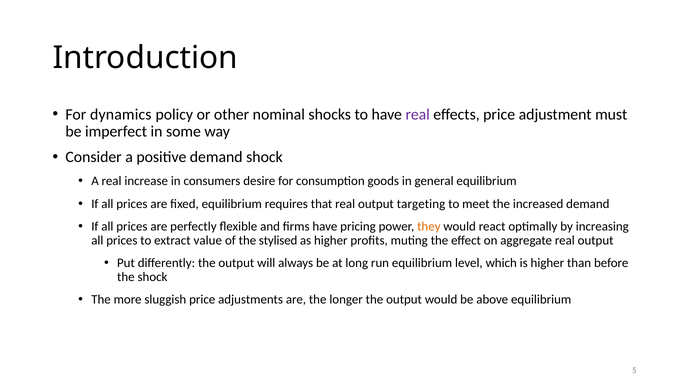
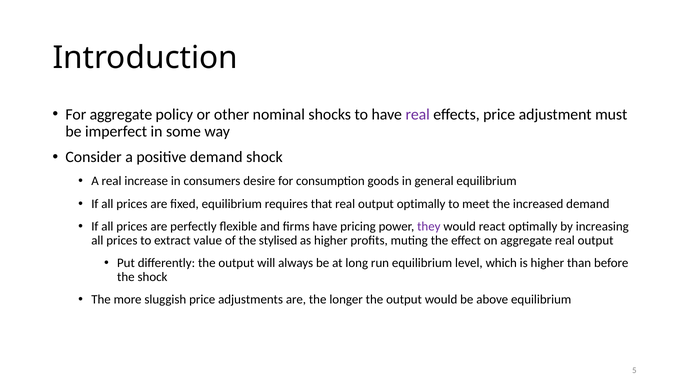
For dynamics: dynamics -> aggregate (121, 114)
output targeting: targeting -> optimally (421, 204)
they colour: orange -> purple (429, 226)
